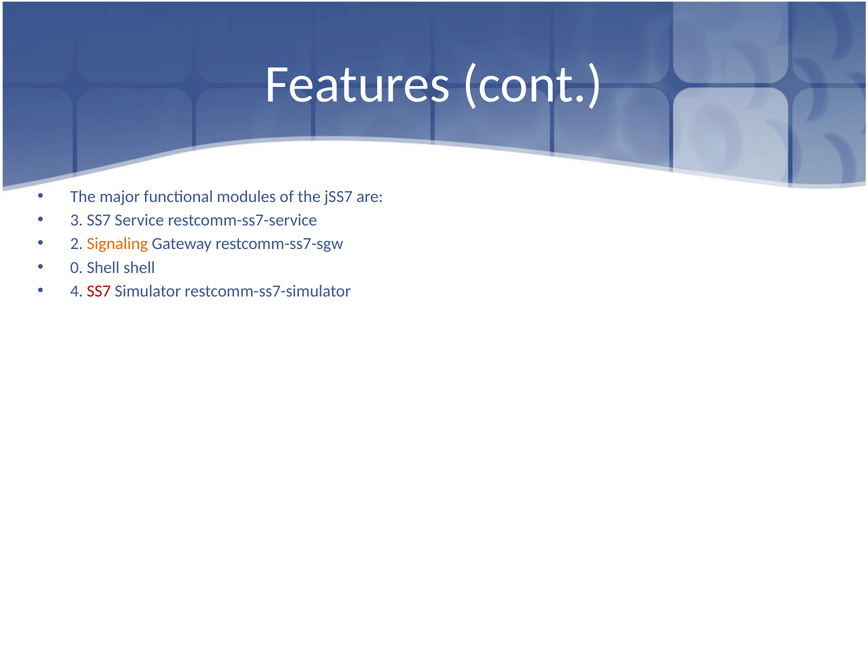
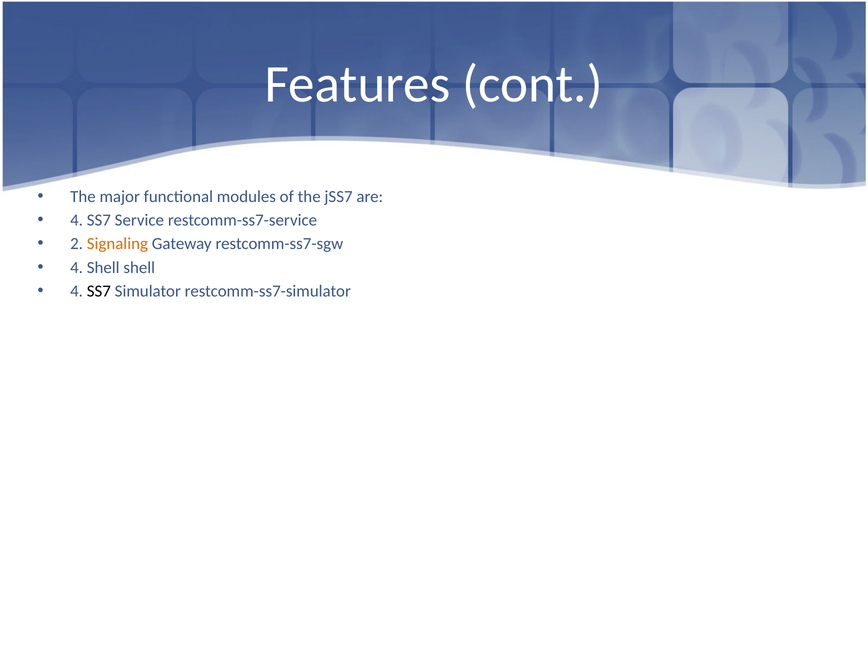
3: 3 -> 4 (77, 220)
0: 0 -> 4 (77, 267)
SS7 colour: red -> black (99, 291)
